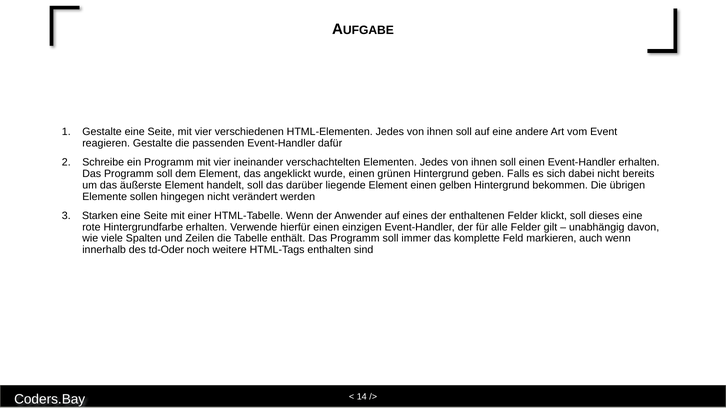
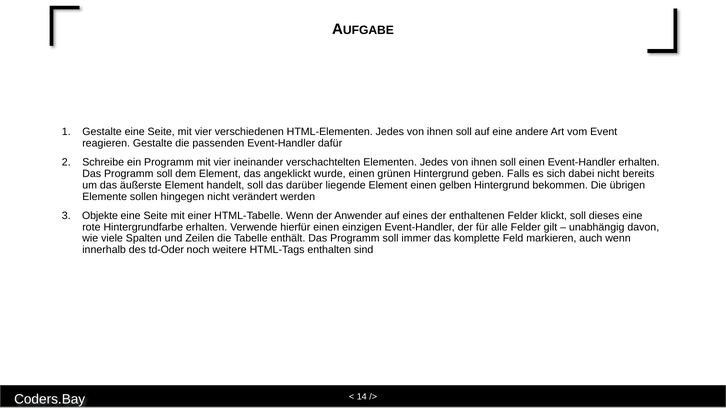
Starken: Starken -> Objekte (100, 216)
